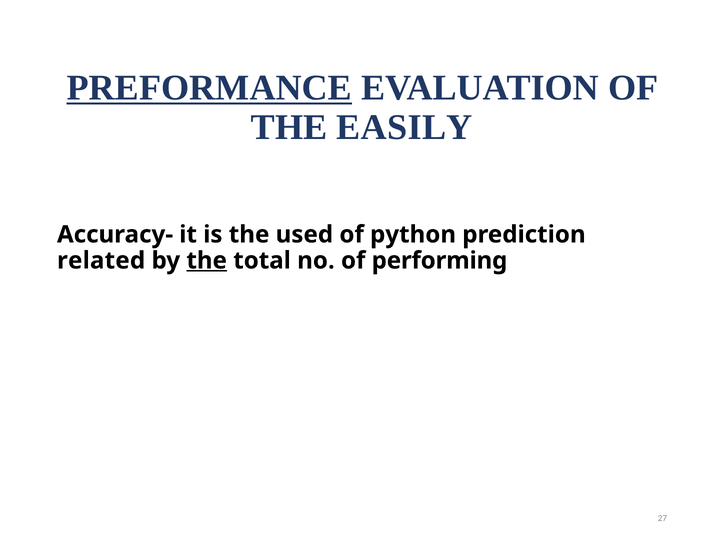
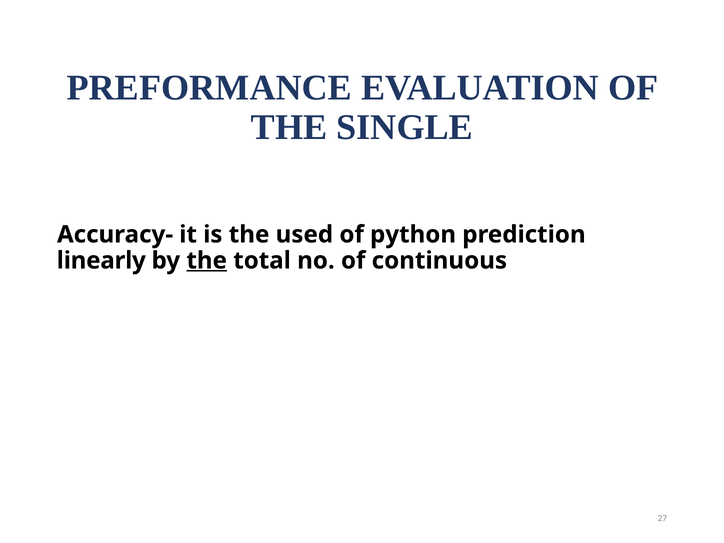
PREFORMANCE underline: present -> none (209, 88)
EASILY: EASILY -> SINGLE (405, 127)
related: related -> linearly (101, 261)
performing: performing -> continuous (439, 261)
